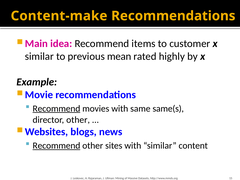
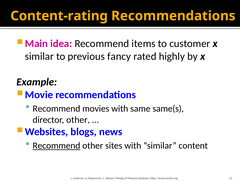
Content-make: Content-make -> Content-rating (59, 16)
mean: mean -> fancy (119, 56)
Recommend underline: present -> none (56, 109)
